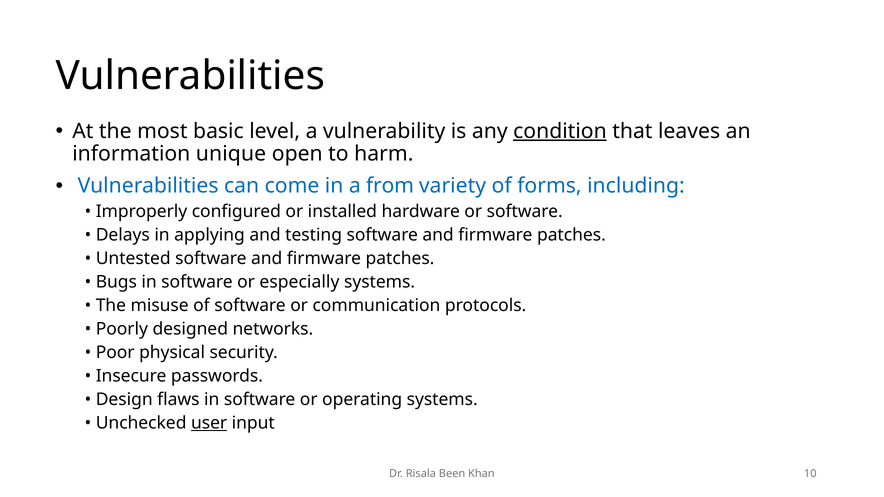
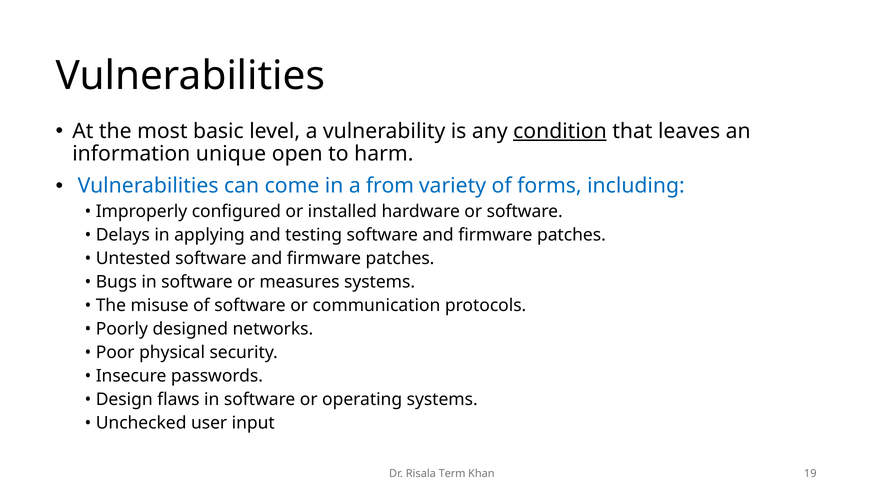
especially: especially -> measures (300, 282)
user underline: present -> none (209, 423)
Been: Been -> Term (452, 474)
10: 10 -> 19 (810, 474)
